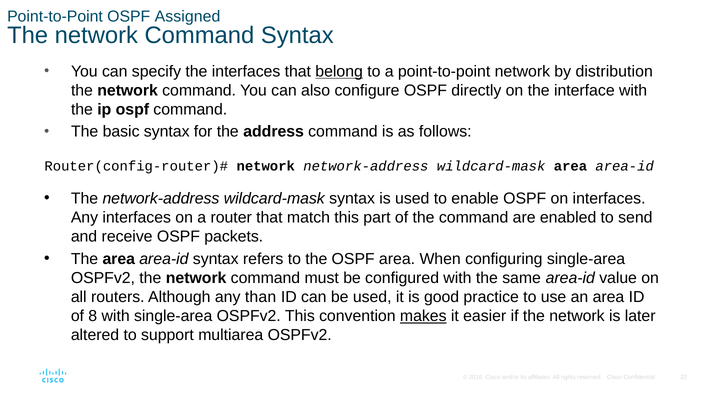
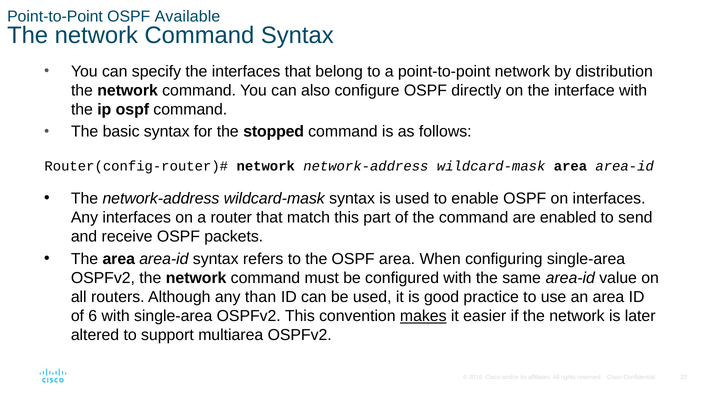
Assigned: Assigned -> Available (187, 16)
belong underline: present -> none (339, 71)
address: address -> stopped (274, 132)
8: 8 -> 6 (93, 316)
